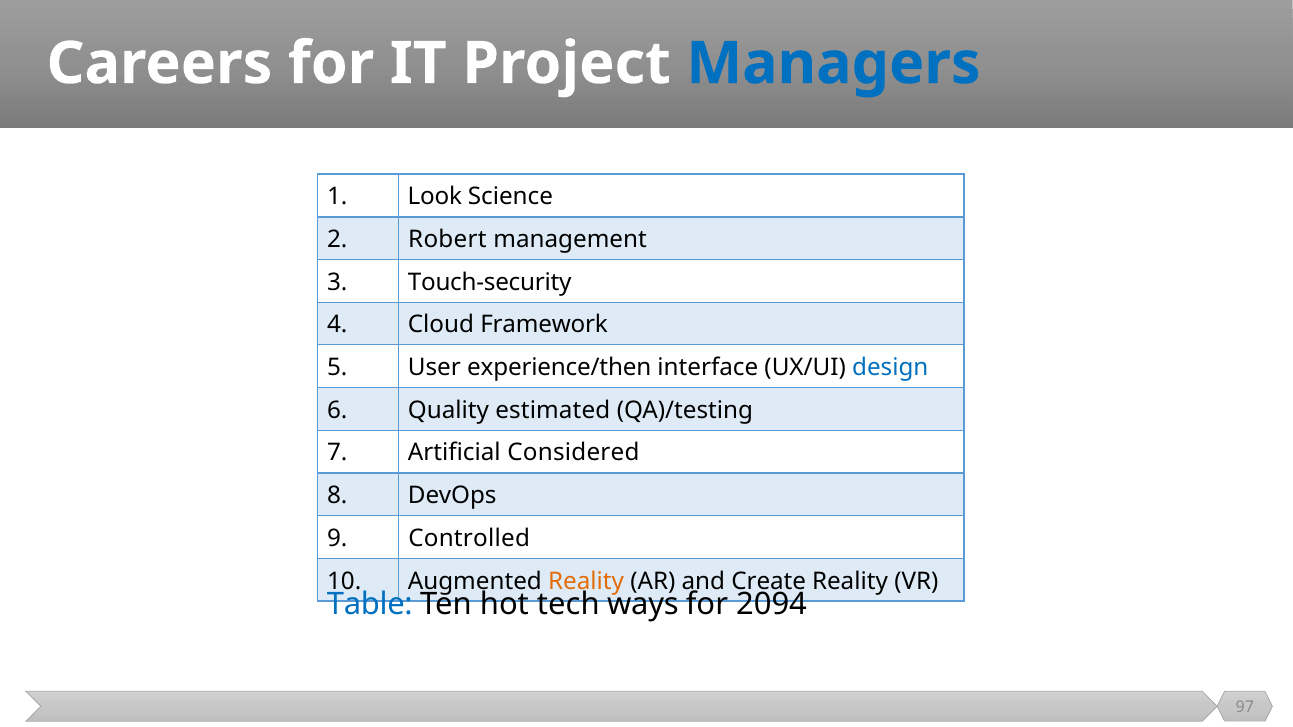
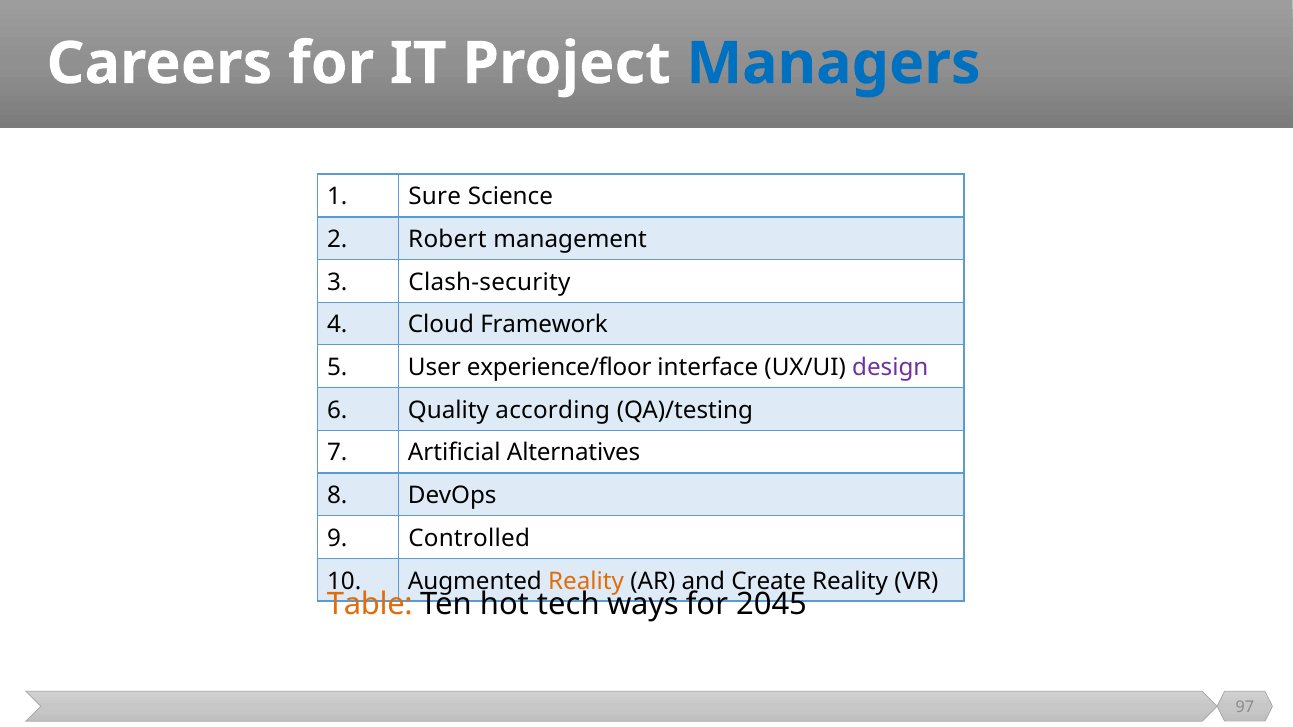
Look: Look -> Sure (435, 197)
Touch-security: Touch-security -> Clash-security (489, 282)
experience/then: experience/then -> experience/floor (559, 368)
design colour: blue -> purple (890, 368)
estimated: estimated -> according (553, 410)
Considered: Considered -> Alternatives (574, 453)
Table colour: blue -> orange (370, 605)
2094: 2094 -> 2045 (772, 605)
